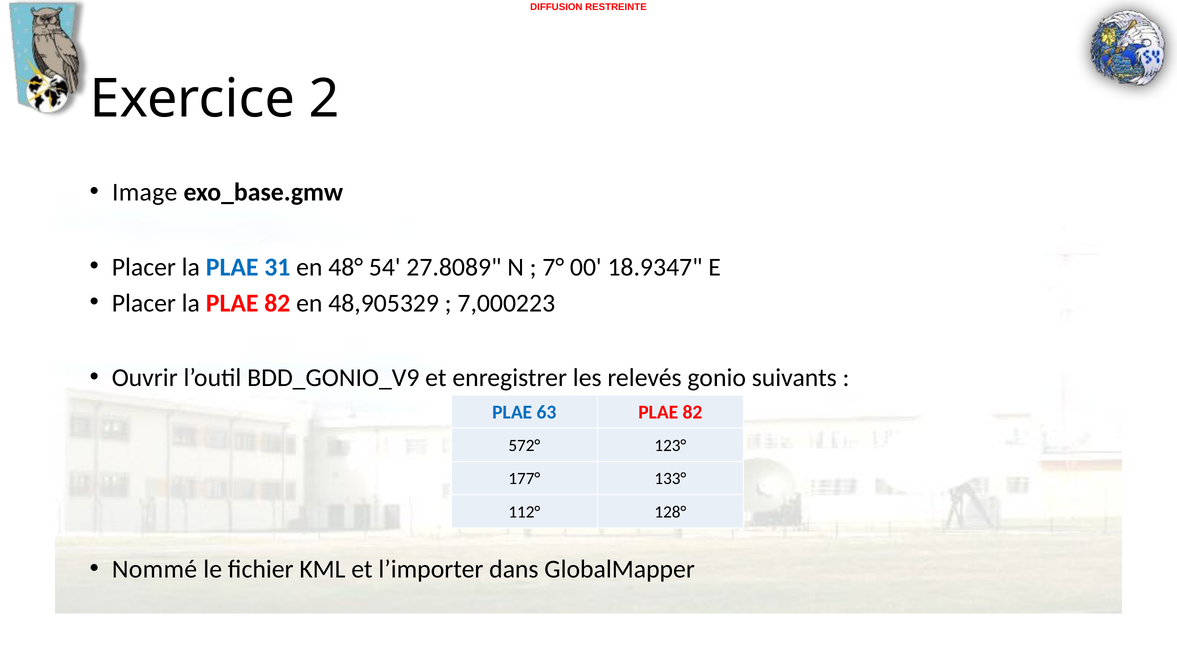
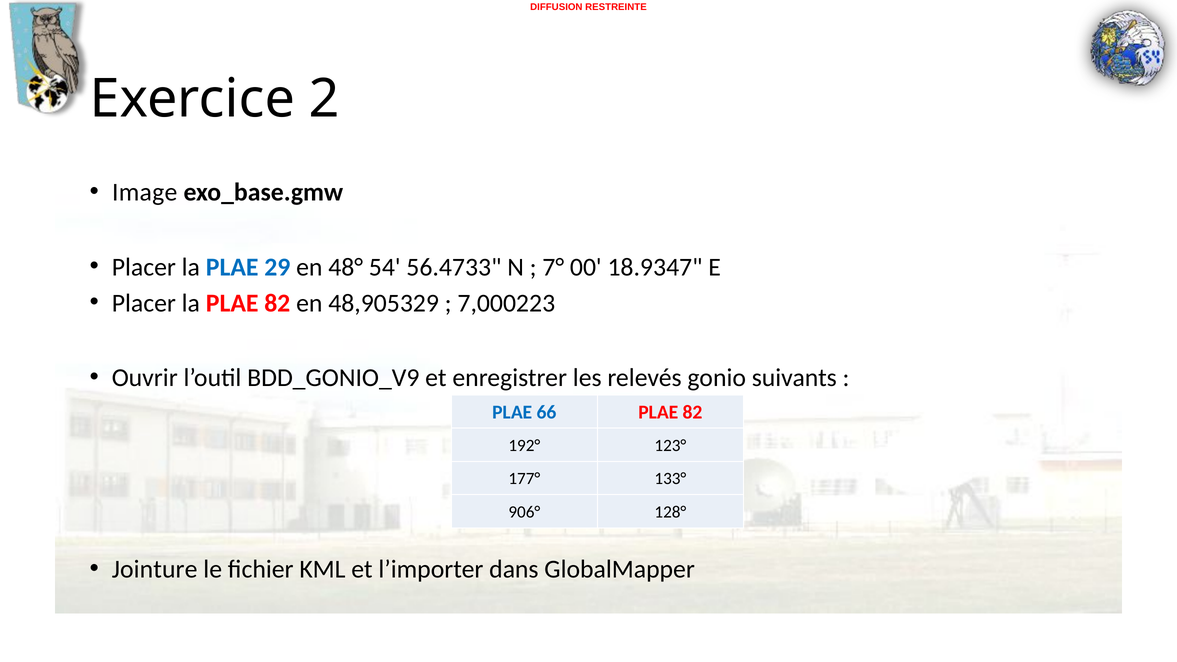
31: 31 -> 29 (277, 267)
27.8089: 27.8089 -> 56.4733 (454, 267)
63: 63 -> 66 (546, 412)
572°: 572° -> 192° (524, 445)
112°: 112° -> 906° (524, 512)
Nommé: Nommé -> Jointure (155, 569)
